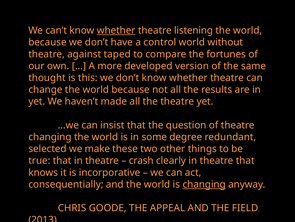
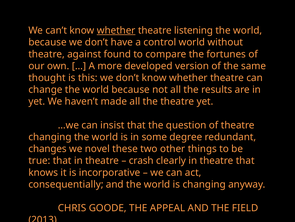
taped: taped -> found (117, 54)
selected: selected -> changes (48, 148)
make: make -> novel (97, 148)
changing underline: present -> none (204, 184)
